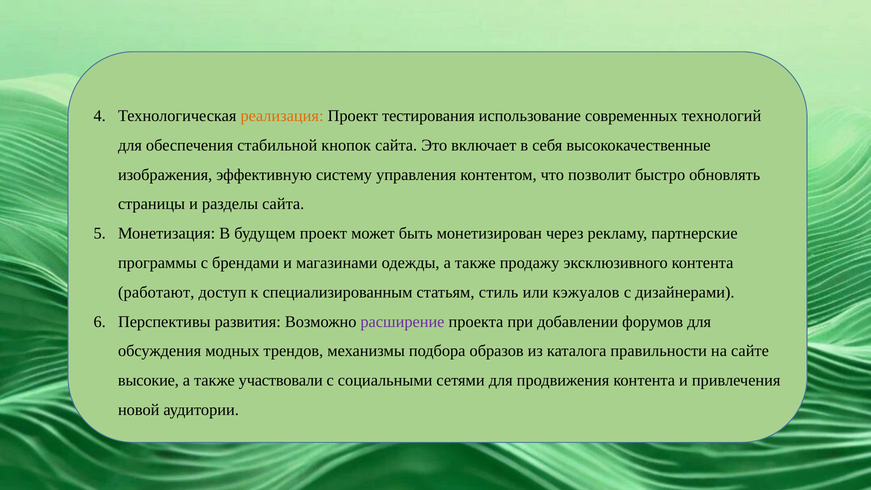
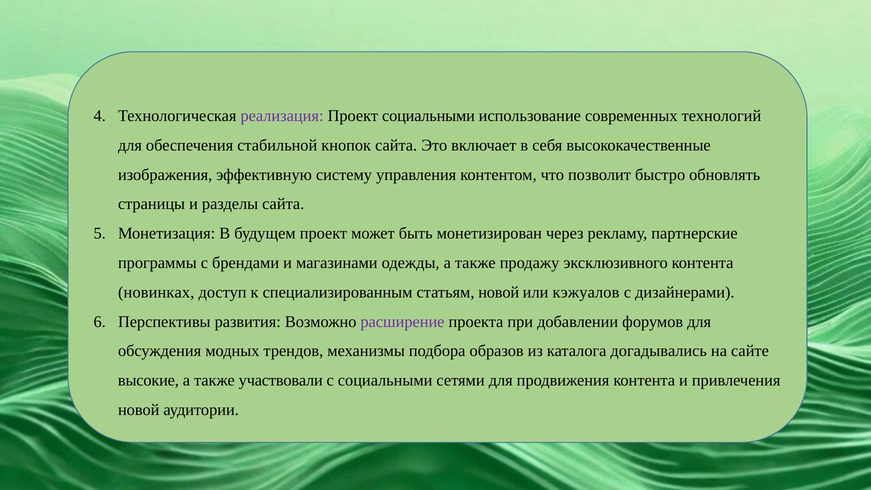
реализация colour: orange -> purple (282, 116)
Проект тестирования: тестирования -> социальными (428, 116)
работают: работают -> новинках (156, 292)
статьям стиль: стиль -> новой (499, 292)
правильности: правильности -> догадывались (659, 351)
